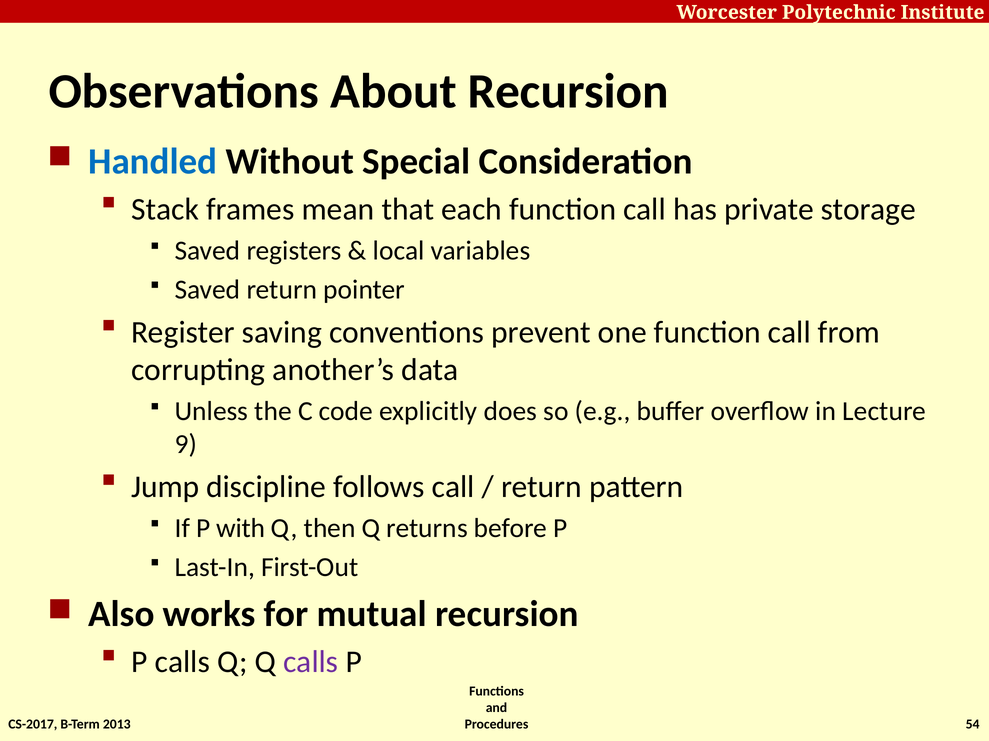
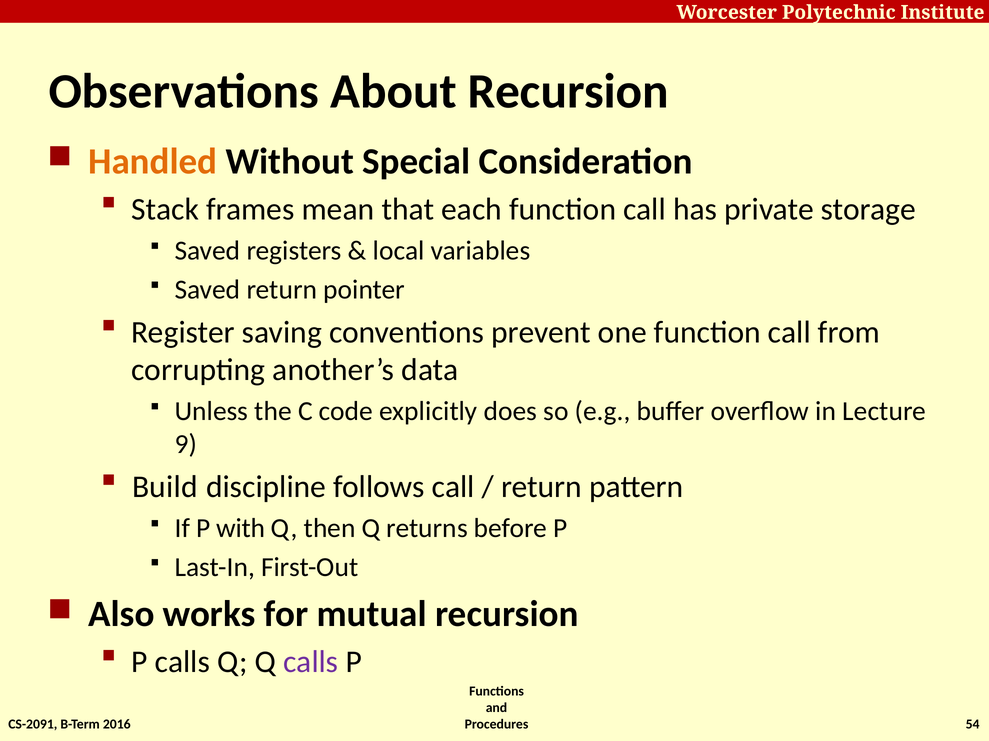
Handled colour: blue -> orange (153, 162)
Jump: Jump -> Build (165, 487)
CS-2017: CS-2017 -> CS-2091 (33, 725)
2013: 2013 -> 2016 (117, 725)
